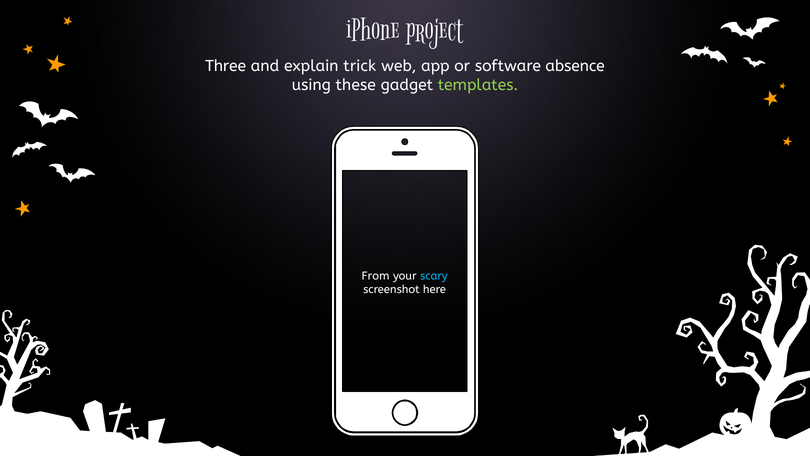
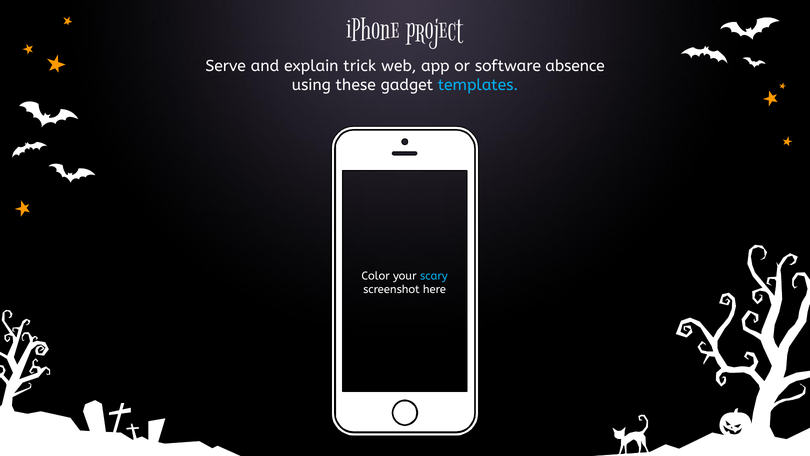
Three: Three -> Serve (226, 66)
templates colour: light green -> light blue (478, 85)
From: From -> Color (376, 276)
